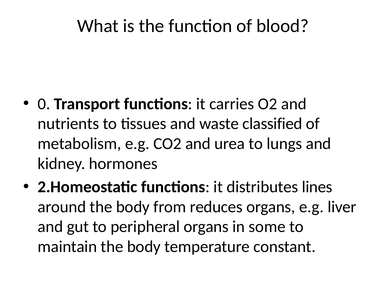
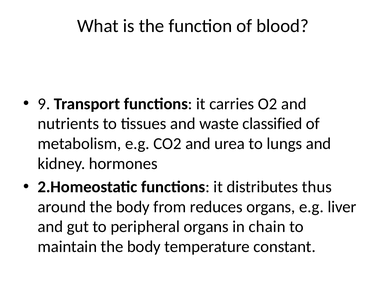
0: 0 -> 9 (44, 104)
lines: lines -> thus (317, 187)
some: some -> chain (267, 227)
